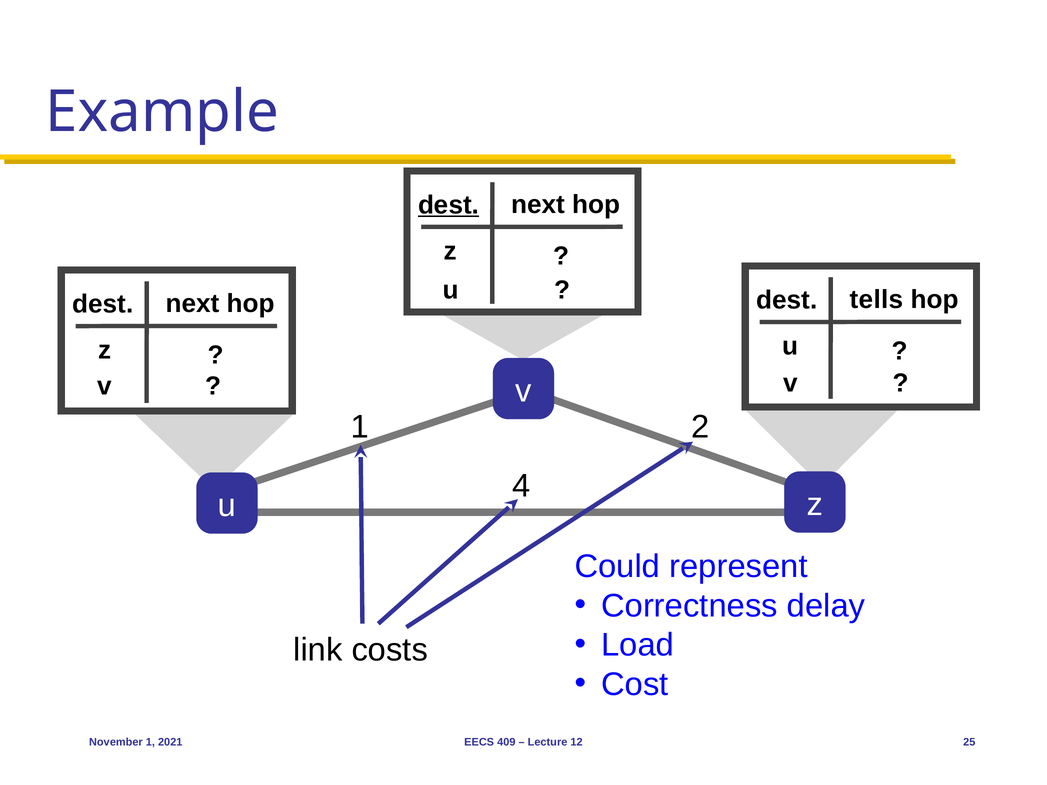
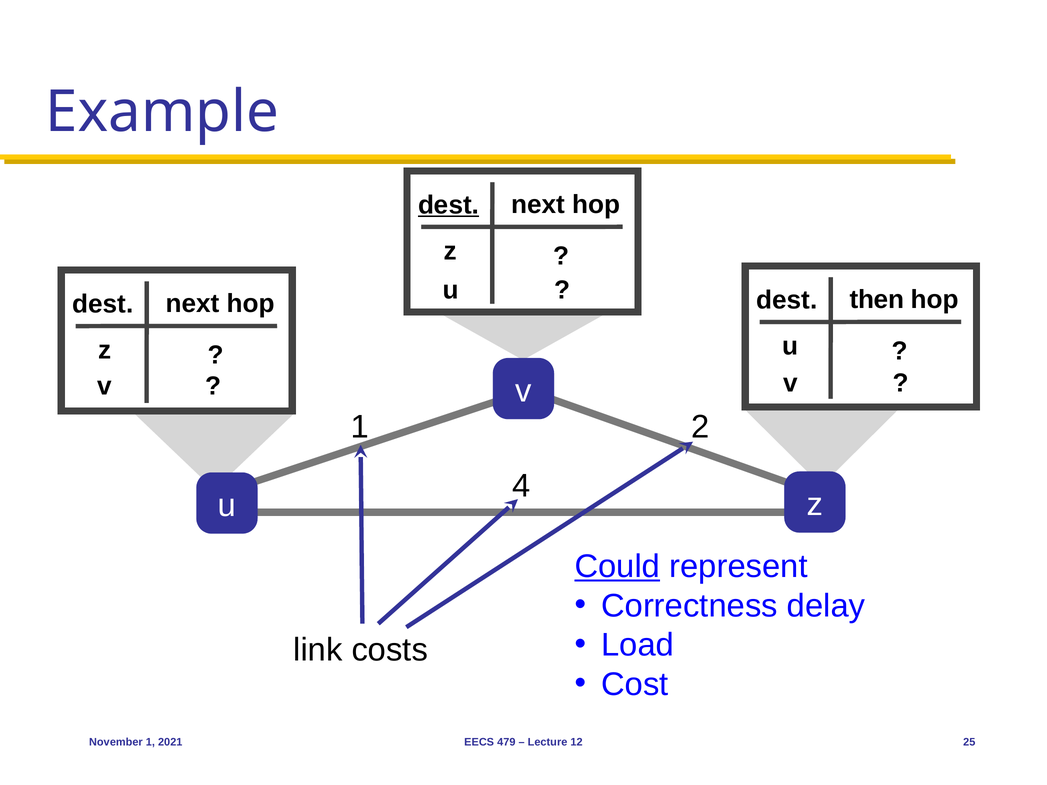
tells: tells -> then (877, 300)
Could underline: none -> present (617, 567)
409: 409 -> 479 (506, 742)
